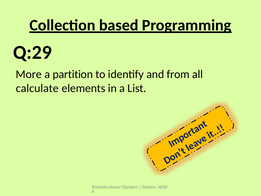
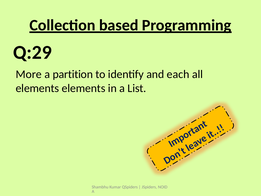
from: from -> each (178, 74)
calculate: calculate -> elements (37, 88)
